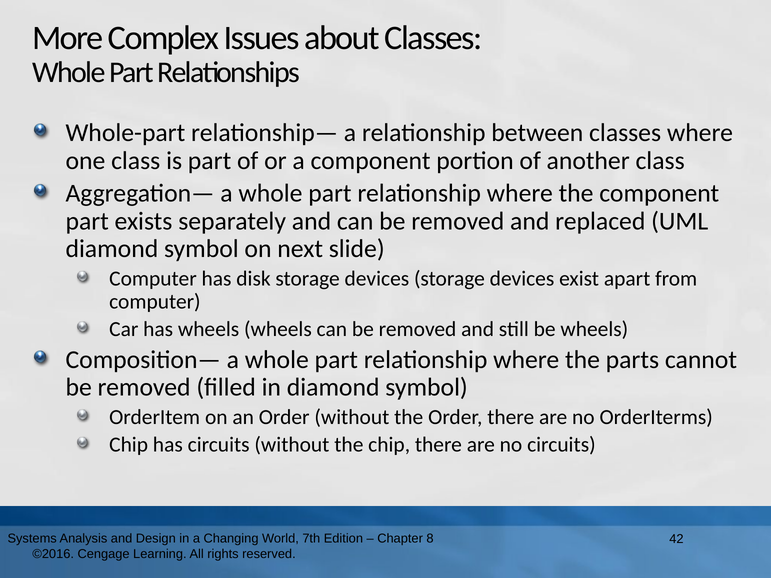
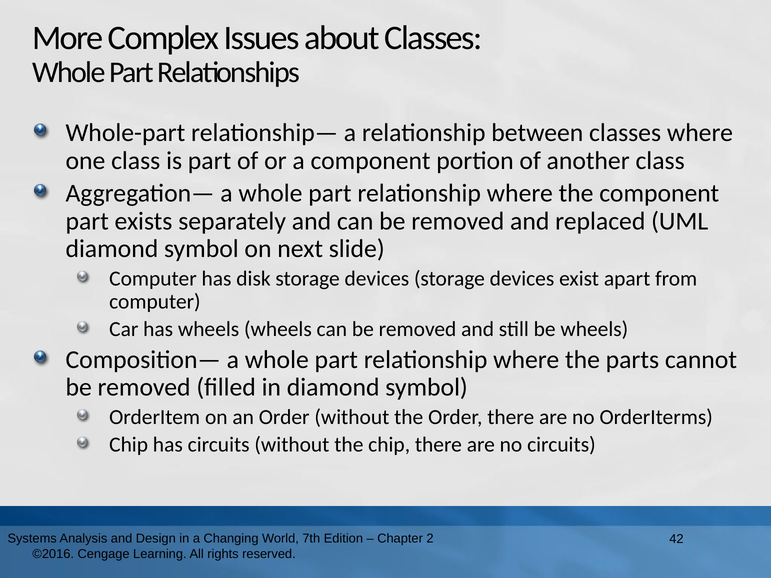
8: 8 -> 2 (430, 539)
